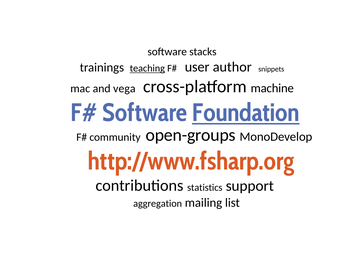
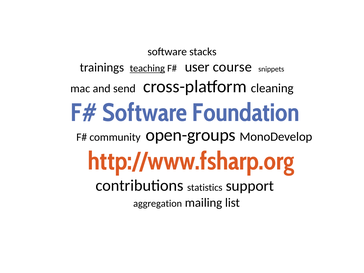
author: author -> course (232, 67)
vega: vega -> send (124, 88)
machine: machine -> cleaning (272, 88)
Foundation underline: present -> none (246, 113)
